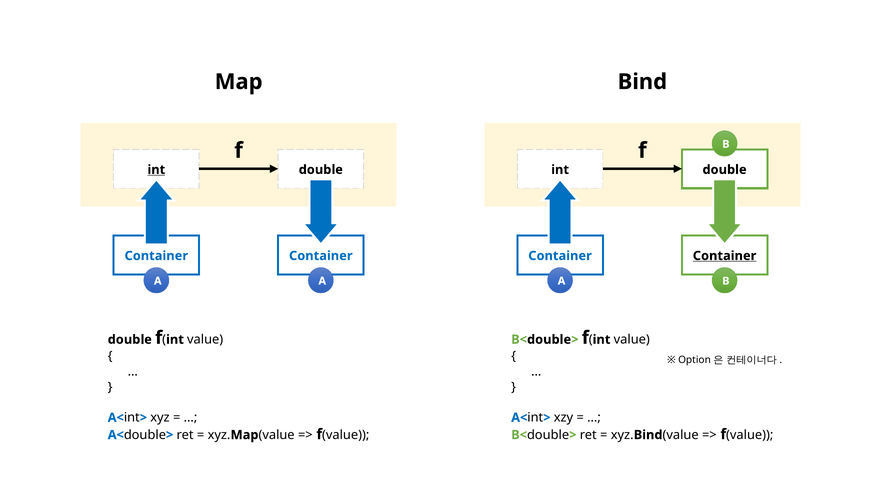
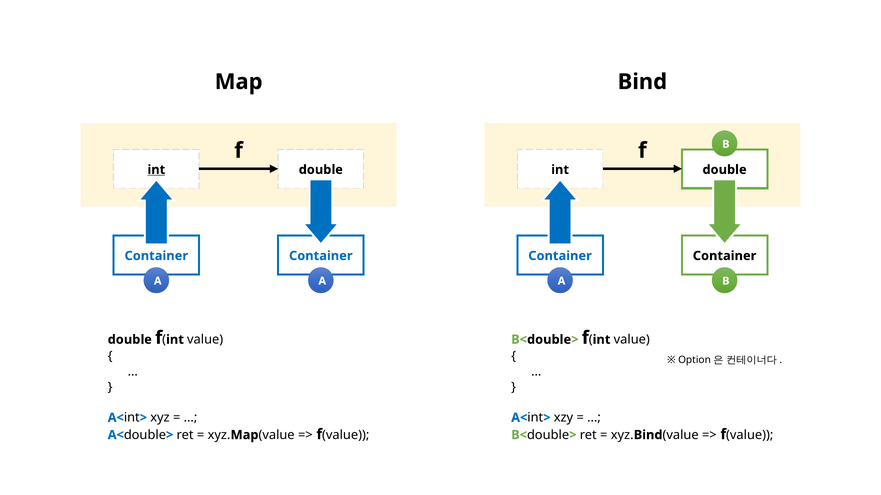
Container underline: present -> none (725, 256)
